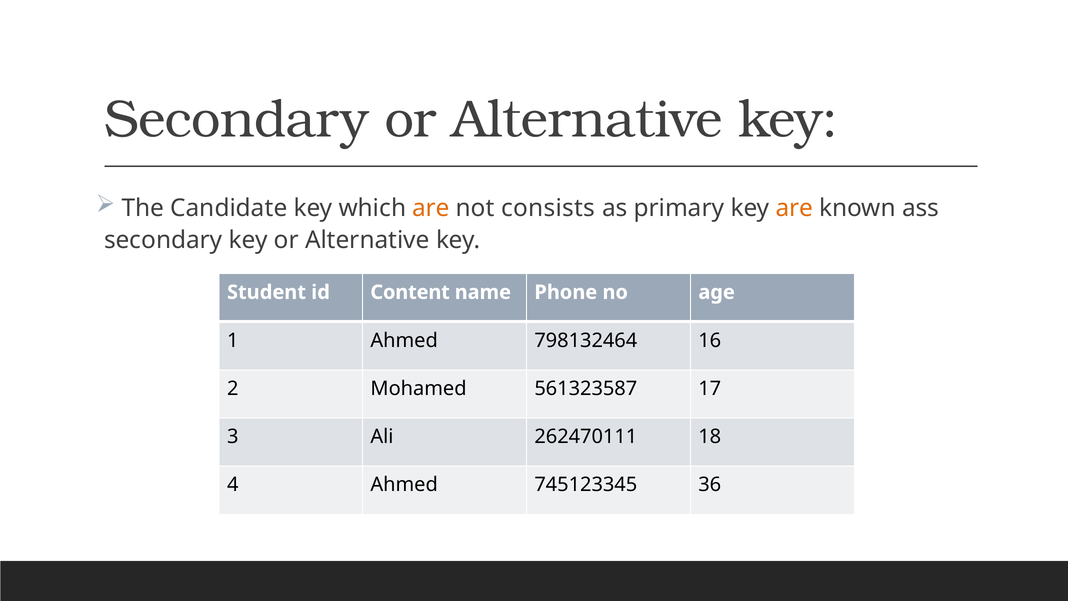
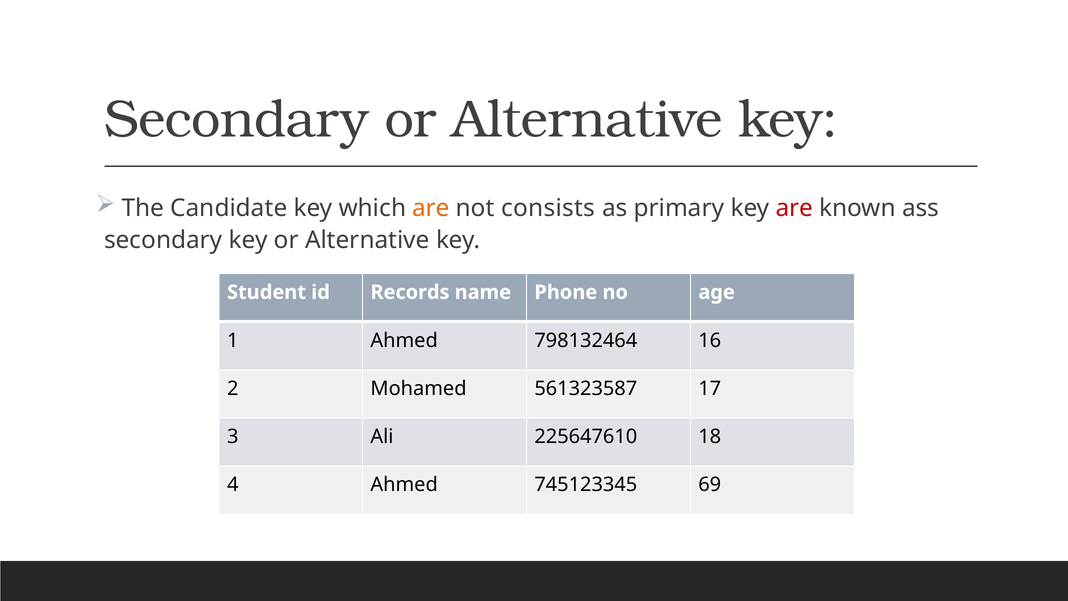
are colour: orange -> red (794, 208)
Content: Content -> Records (410, 292)
262470111: 262470111 -> 225647610 (586, 437)
36: 36 -> 69 (710, 485)
